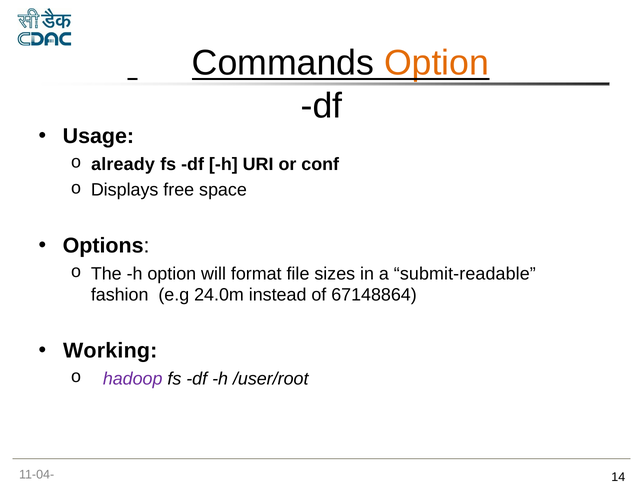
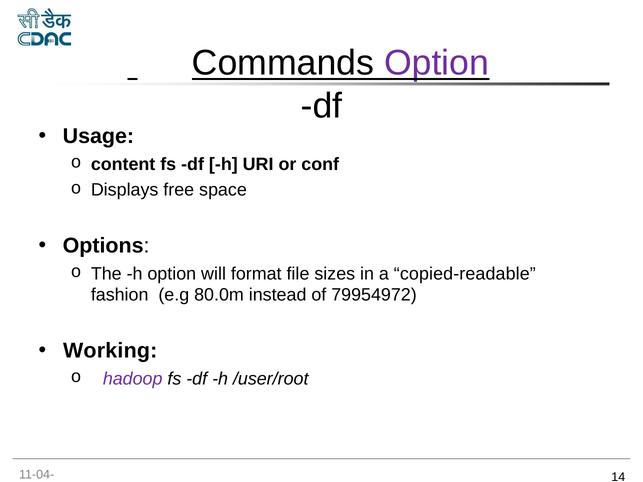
Option colour: orange -> purple (437, 63)
already: already -> content (123, 164)
submit-readable: submit-readable -> copied-readable (465, 274)
24.0m: 24.0m -> 80.0m (219, 295)
67148864: 67148864 -> 79954972 (374, 295)
